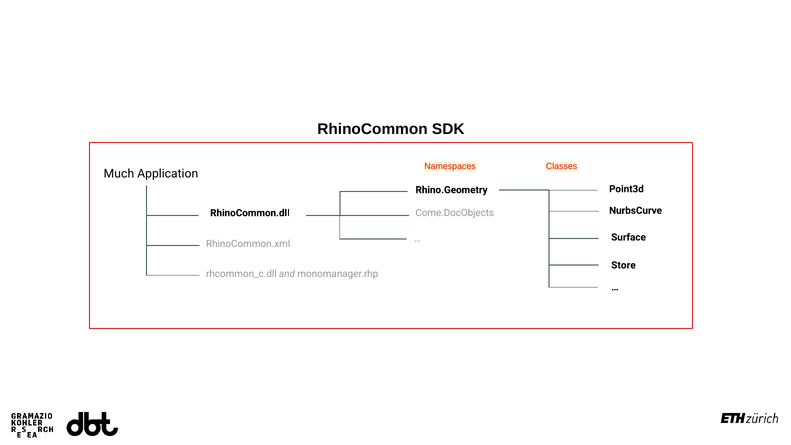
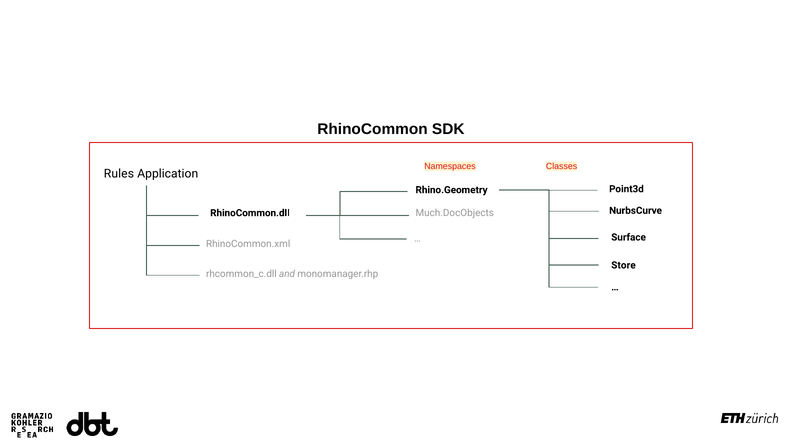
Much: Much -> Rules (119, 174)
Come.DocObjects: Come.DocObjects -> Much.DocObjects (455, 213)
